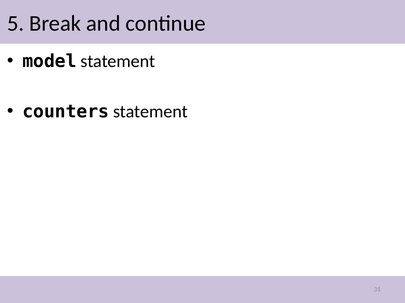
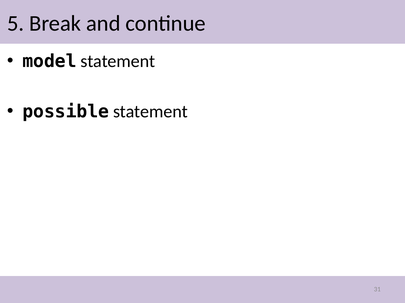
counters: counters -> possible (66, 112)
